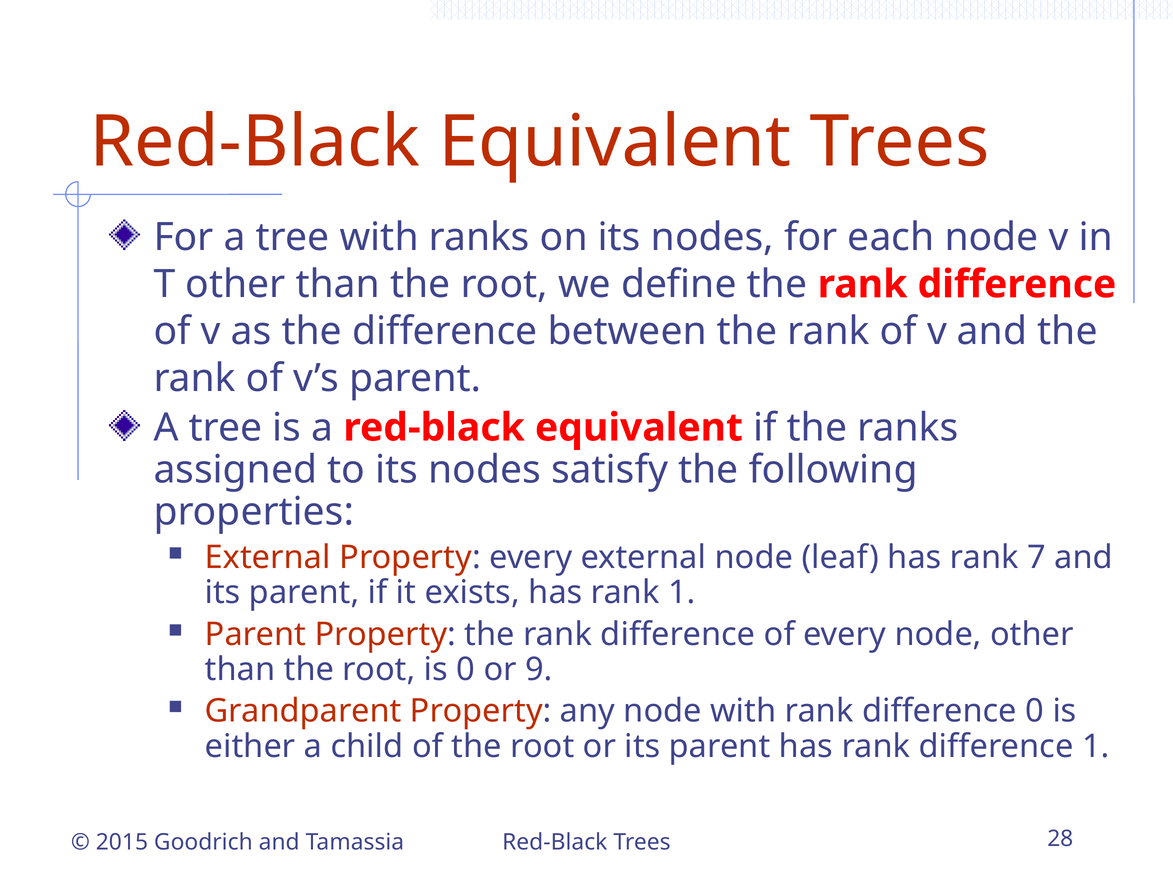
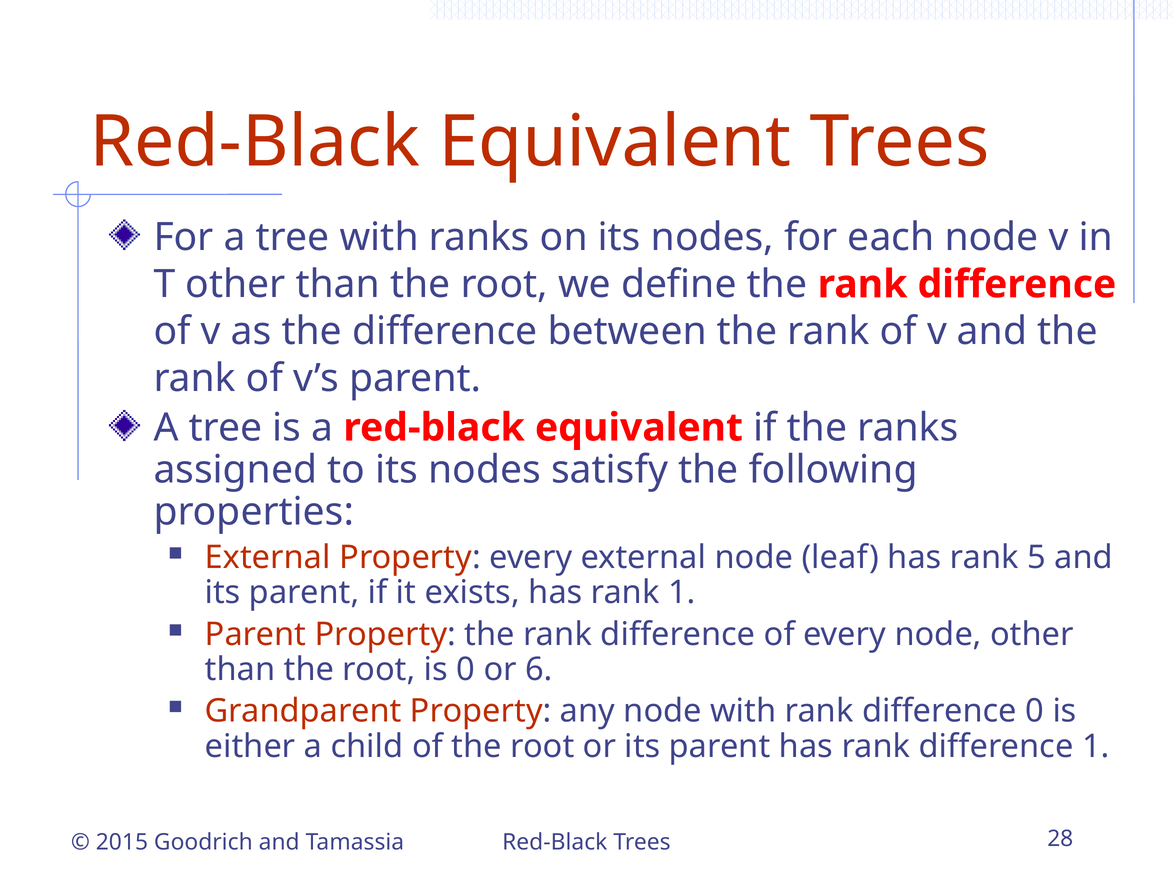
7: 7 -> 5 (1037, 557)
9: 9 -> 6 (539, 669)
